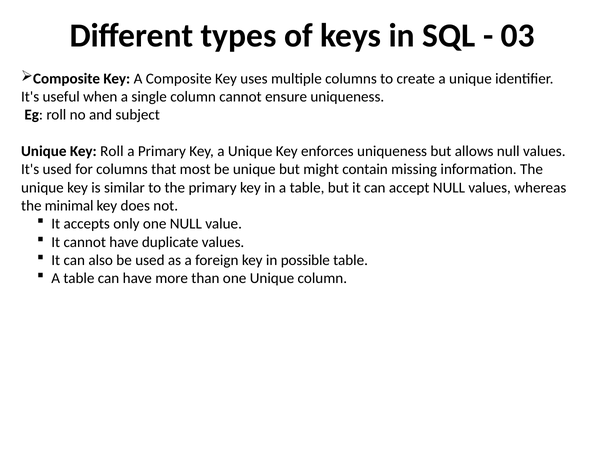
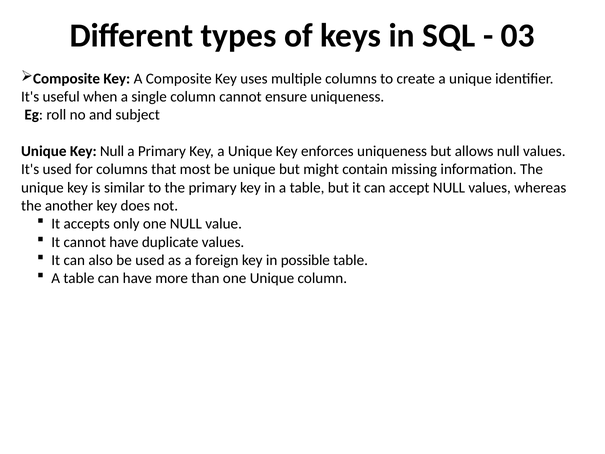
Key Roll: Roll -> Null (112, 151)
minimal: minimal -> another (69, 206)
